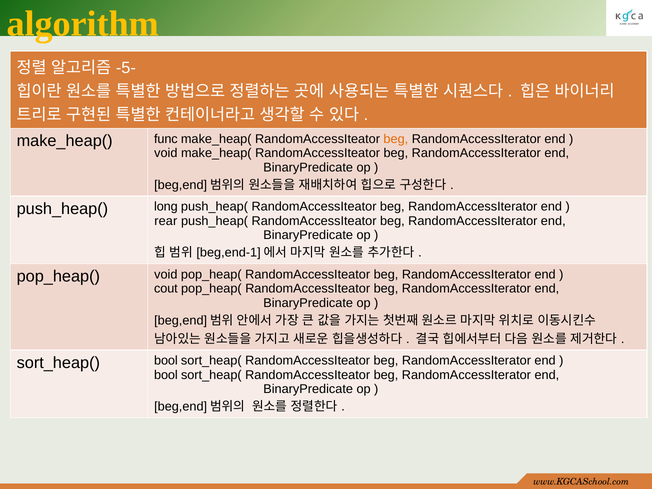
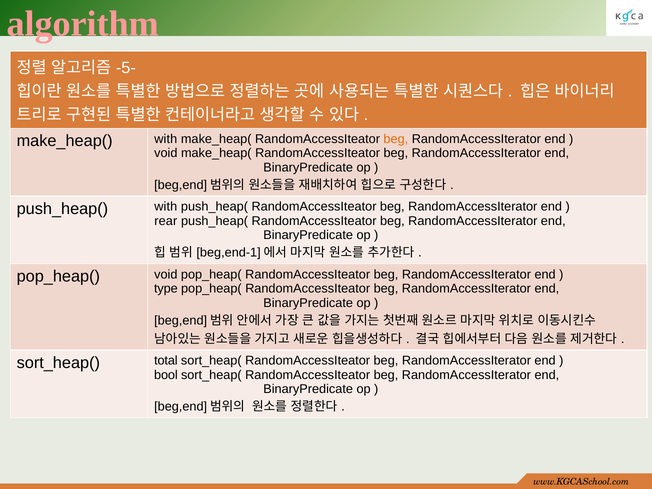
algorithm colour: yellow -> pink (83, 24)
func: func -> with (166, 139)
long: long -> with (166, 207)
cout: cout -> type (166, 289)
bool: bool -> total (166, 361)
